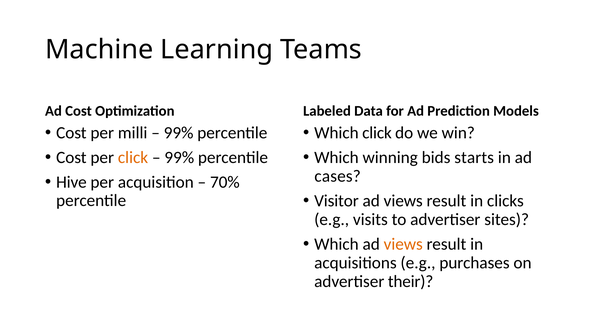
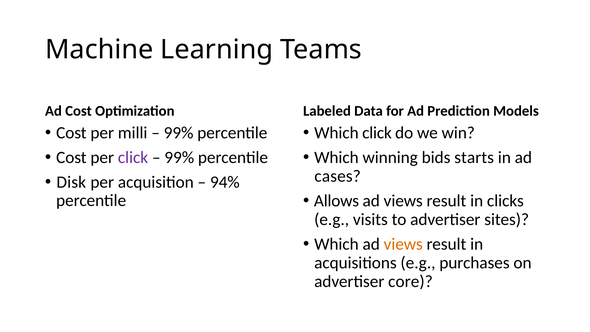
click colour: orange -> purple (133, 157)
Hive: Hive -> Disk (71, 182)
70%: 70% -> 94% (225, 182)
Visitor: Visitor -> Allows (337, 201)
their: their -> core (410, 281)
